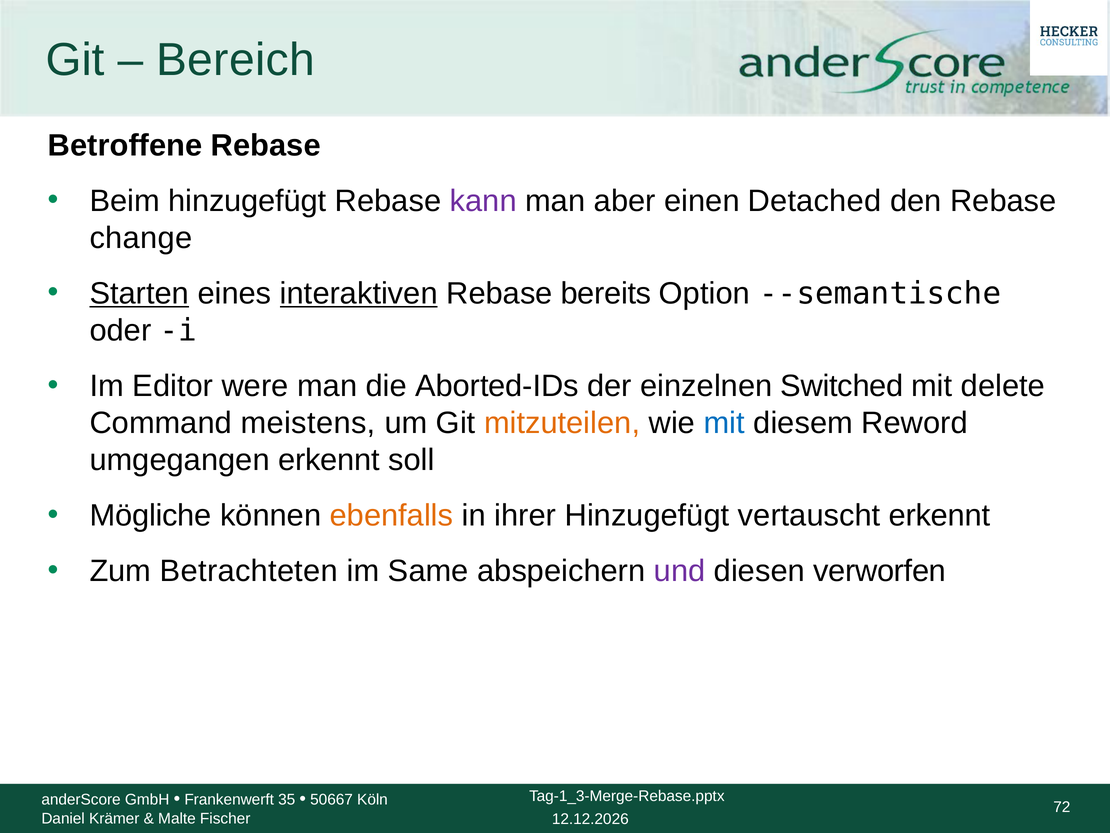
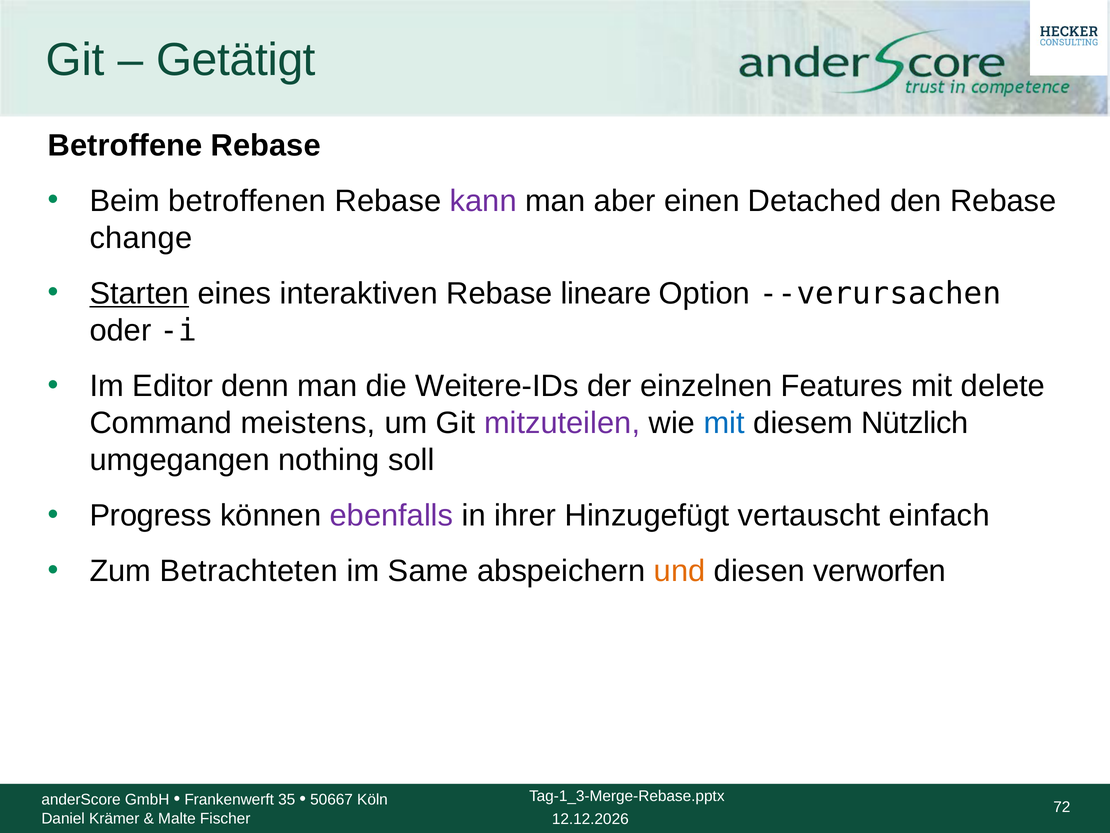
Bereich: Bereich -> Getätigt (236, 60)
Beim hinzugefügt: hinzugefügt -> betroffenen (247, 201)
interaktiven underline: present -> none (359, 293)
bereits: bereits -> lineare (606, 293)
--semantische: --semantische -> --verursachen (880, 293)
were: were -> denn (255, 386)
Aborted-IDs: Aborted-IDs -> Weitere-IDs (497, 386)
Switched: Switched -> Features (842, 386)
mitzuteilen colour: orange -> purple (562, 423)
Reword: Reword -> Nützlich (915, 423)
umgegangen erkennt: erkennt -> nothing (329, 460)
Mögliche: Mögliche -> Progress (151, 515)
ebenfalls colour: orange -> purple (391, 515)
vertauscht erkennt: erkennt -> einfach (939, 515)
und colour: purple -> orange (680, 571)
